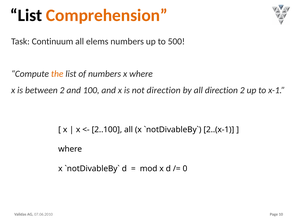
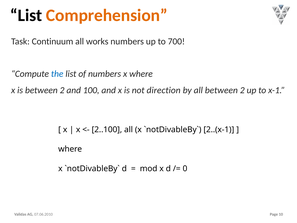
elems: elems -> works (97, 41)
500: 500 -> 700 (176, 41)
the colour: orange -> blue (57, 74)
all direction: direction -> between (221, 90)
